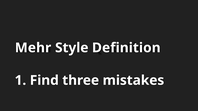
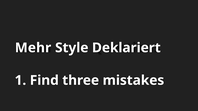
Definition: Definition -> Deklariert (126, 48)
